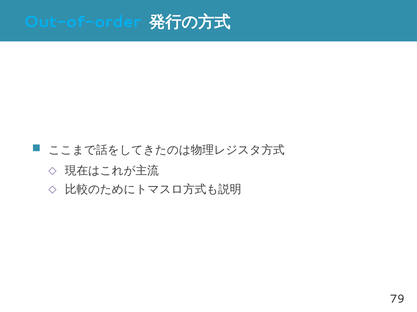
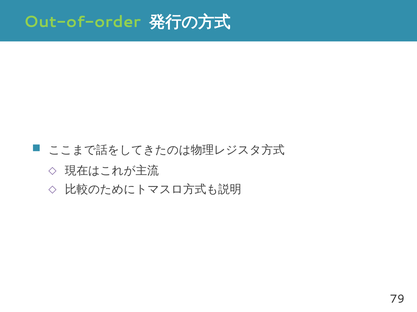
Out-of-order colour: light blue -> light green (82, 22)
